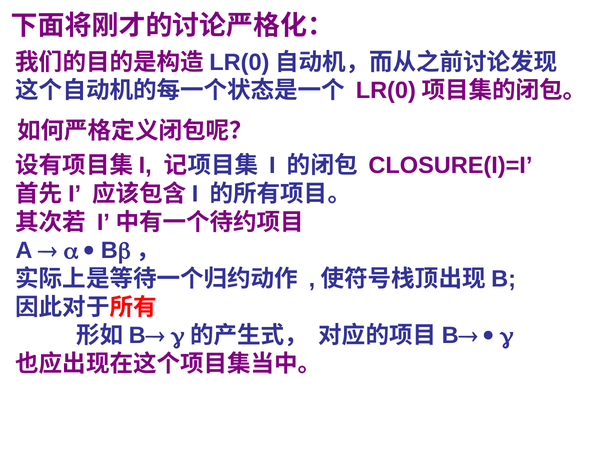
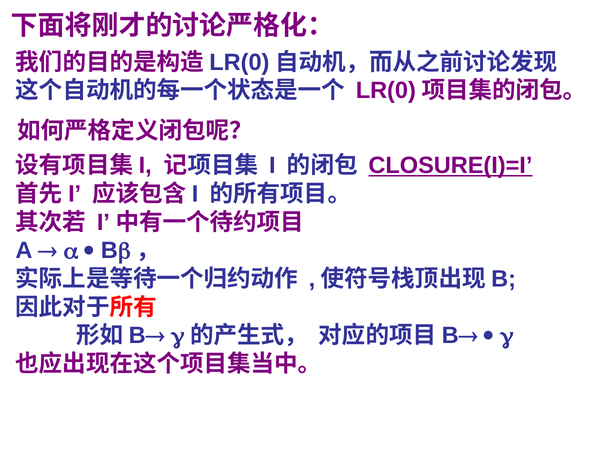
CLOSURE(I)=I underline: none -> present (450, 166)
